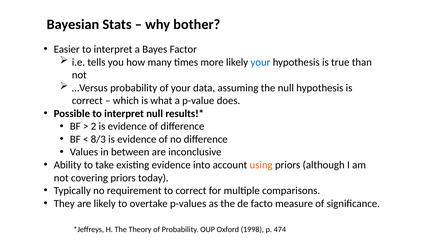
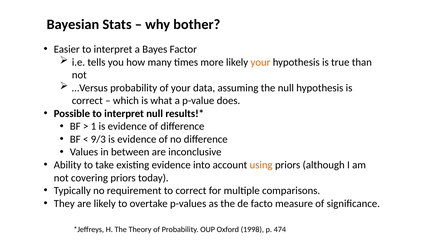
your colour: blue -> orange (260, 62)
2: 2 -> 1 (93, 127)
8/3: 8/3 -> 9/3 (98, 139)
